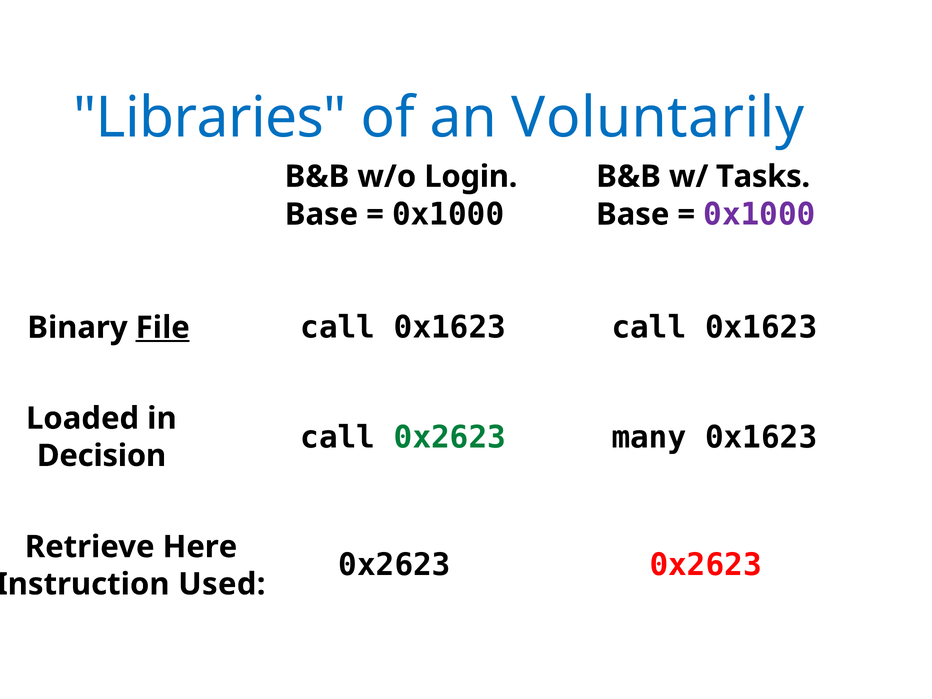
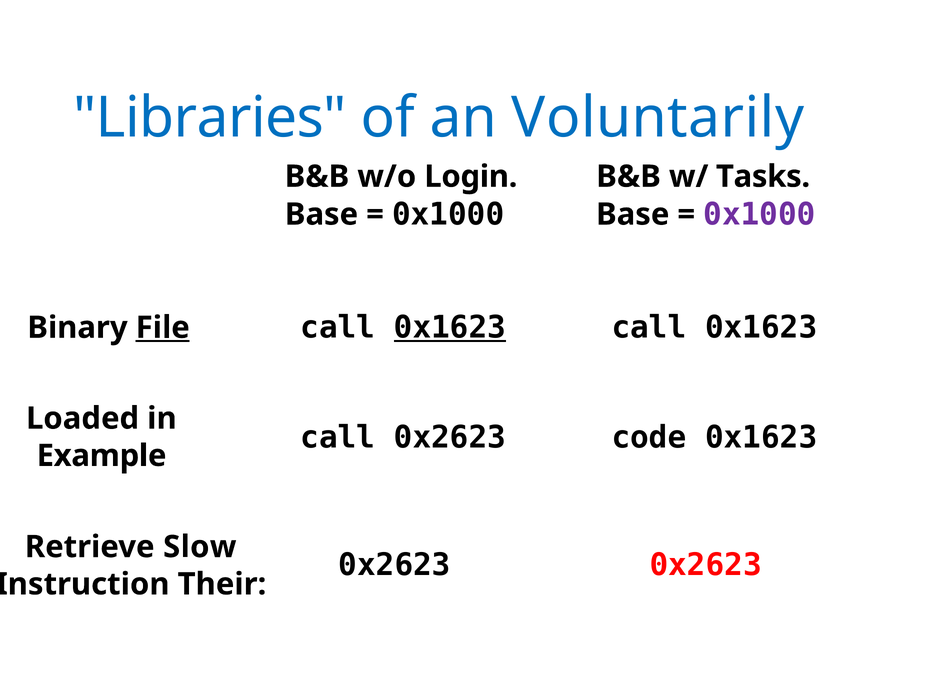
0x1623 underline: none -> present (450, 328)
0x2623 colour: green -> black (450, 437)
many: many -> code (649, 437)
Decision: Decision -> Example (102, 456)
Here: Here -> Slow (200, 547)
Used: Used -> Their (222, 584)
